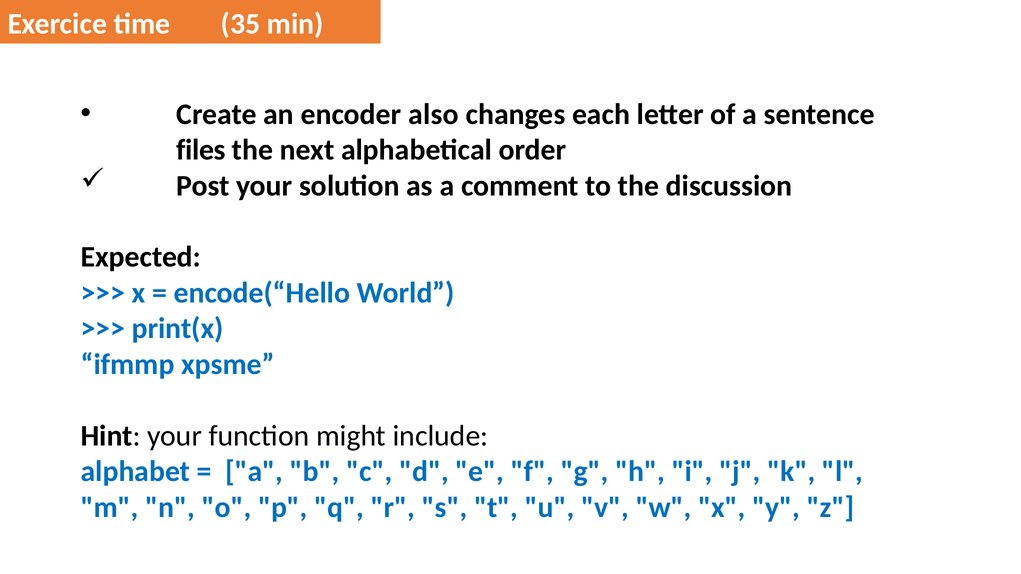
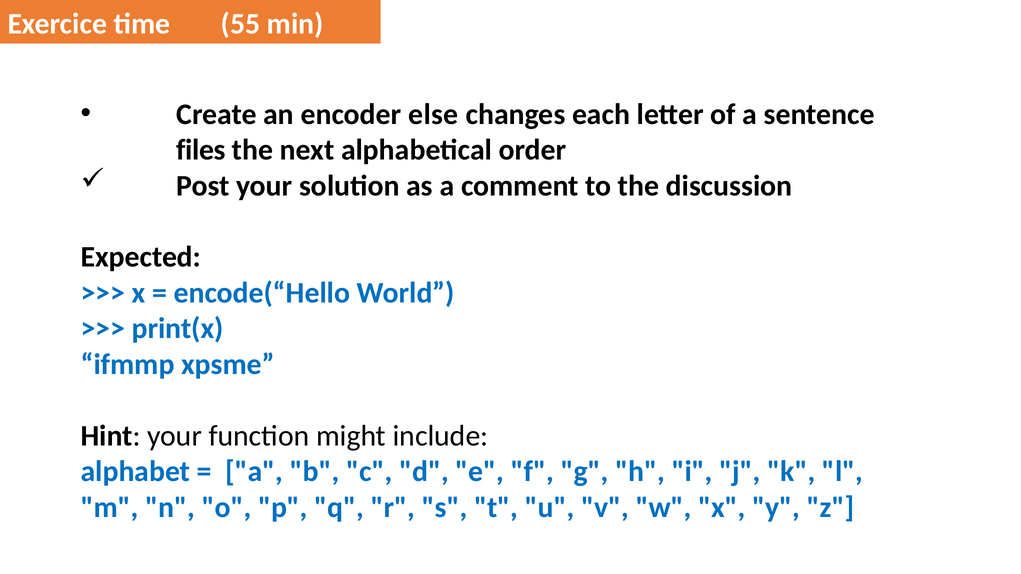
35: 35 -> 55 (241, 24)
also: also -> else (433, 114)
